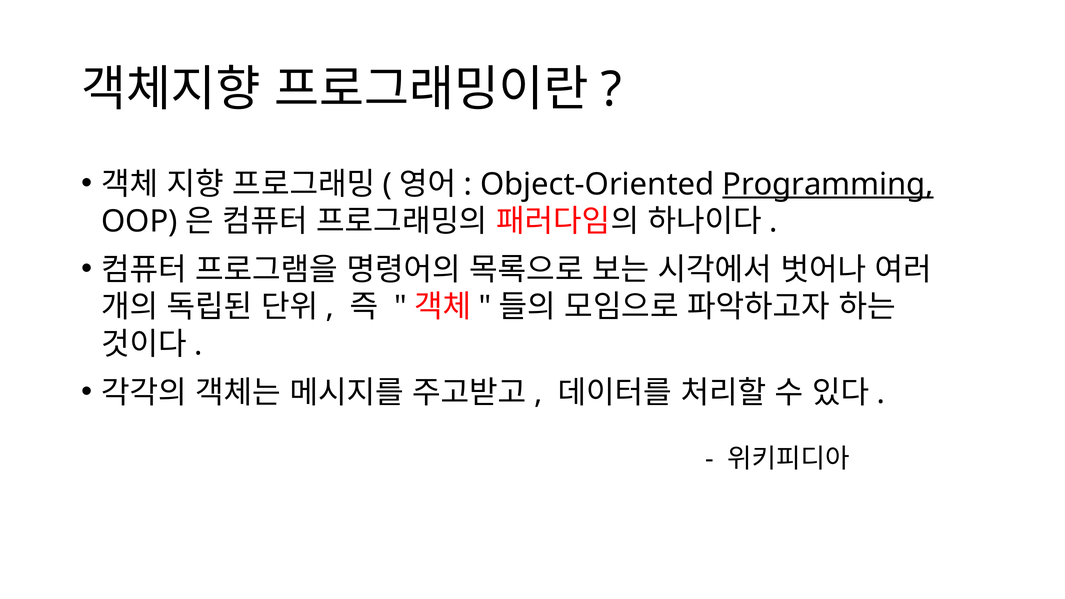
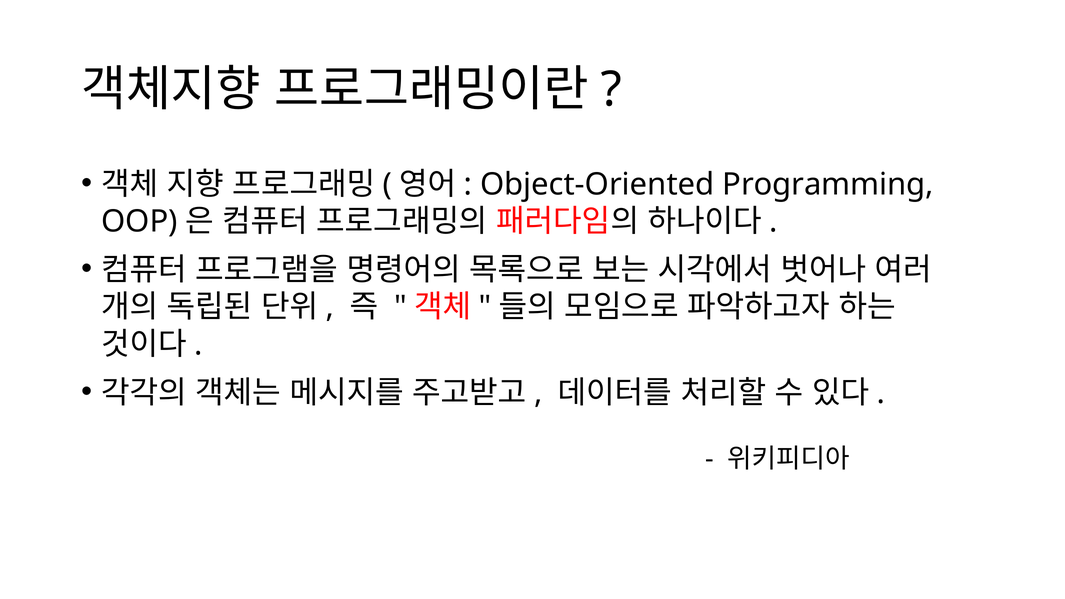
Programming underline: present -> none (828, 184)
